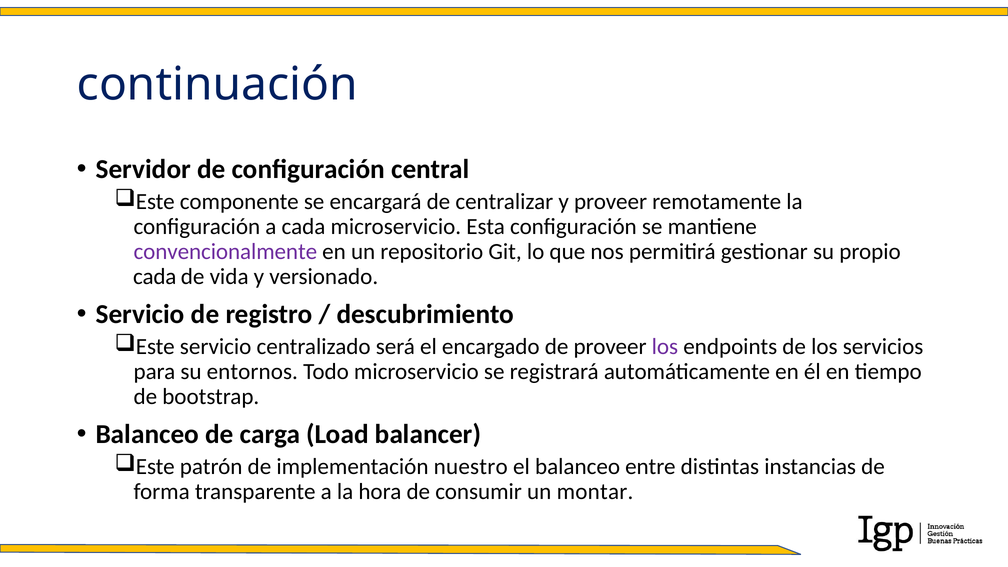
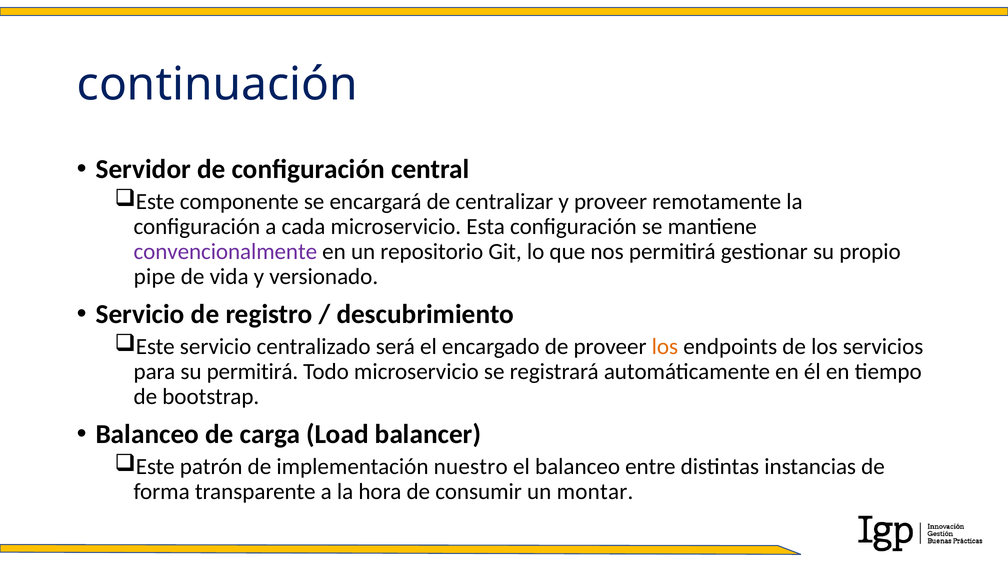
cada: cada -> pipe (155, 277)
los colour: purple -> orange (665, 347)
su entornos: entornos -> permitirá (252, 372)
